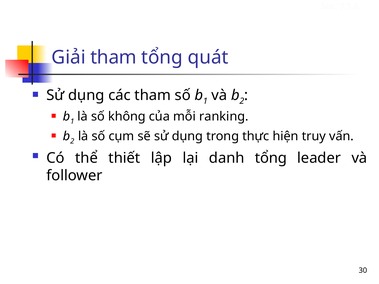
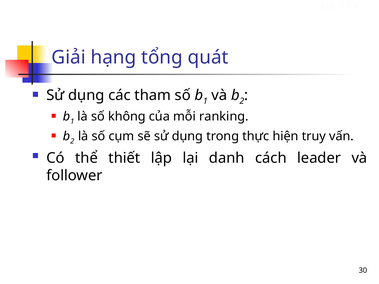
Giải tham: tham -> hạng (113, 58)
danh tổng: tổng -> cách (271, 158)
